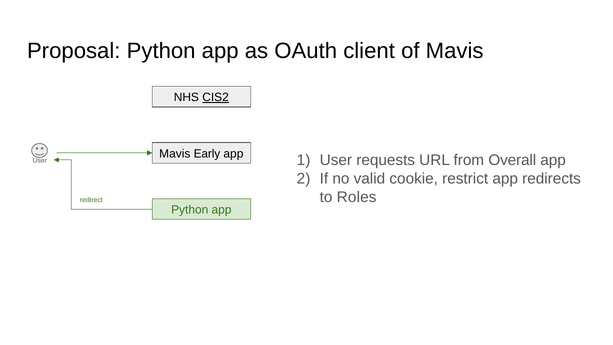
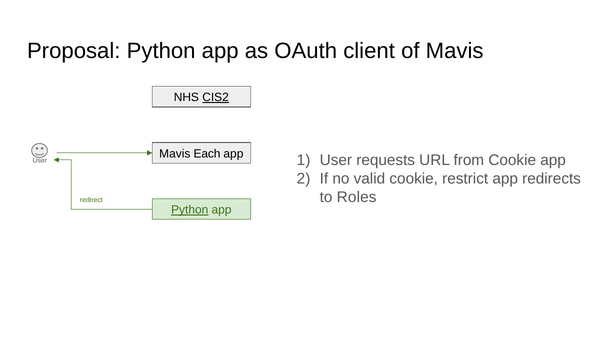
Early: Early -> Each (207, 154)
from Overall: Overall -> Cookie (512, 160)
Python underline: none -> present (190, 210)
